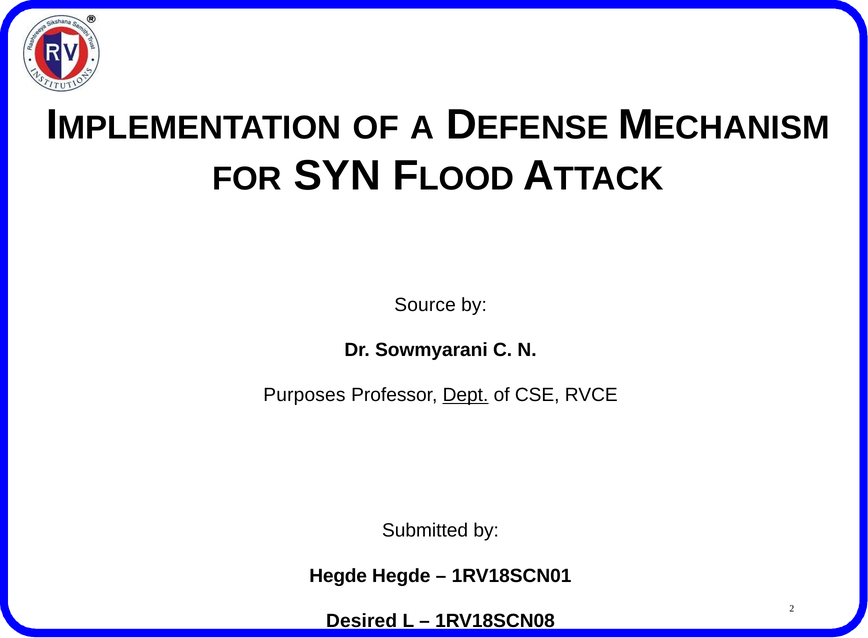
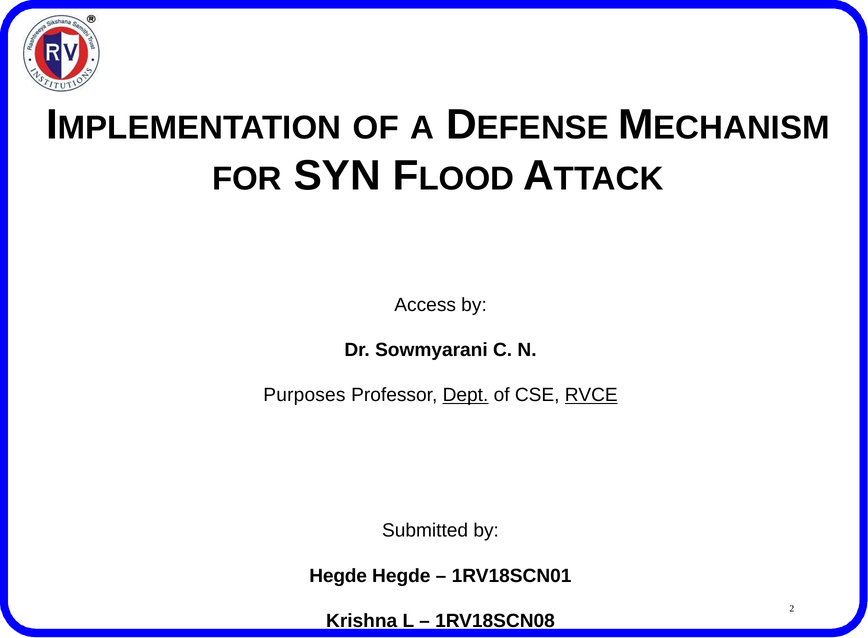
Source: Source -> Access (425, 305)
RVCE underline: none -> present (591, 395)
Desired: Desired -> Krishna (362, 621)
